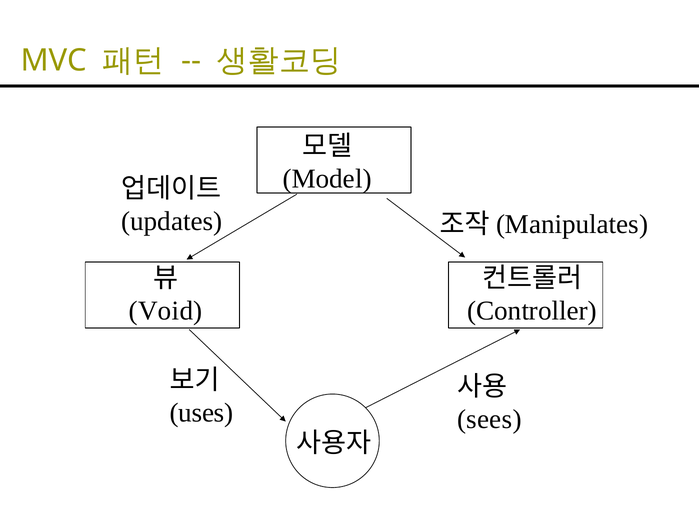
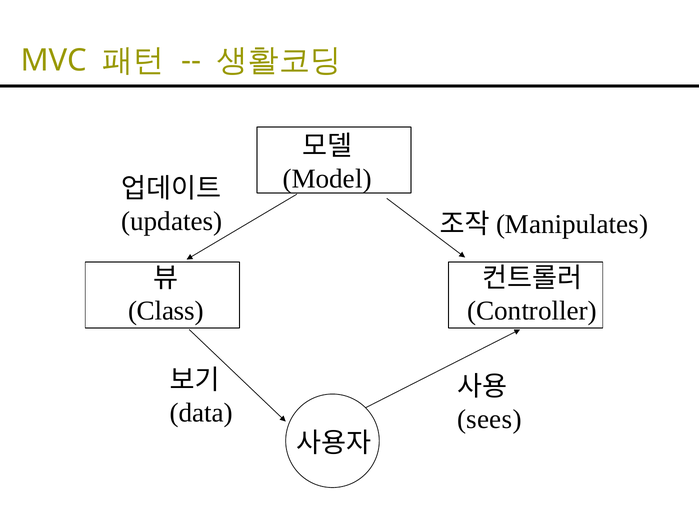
Void: Void -> Class (166, 311)
uses: uses -> data (201, 413)
